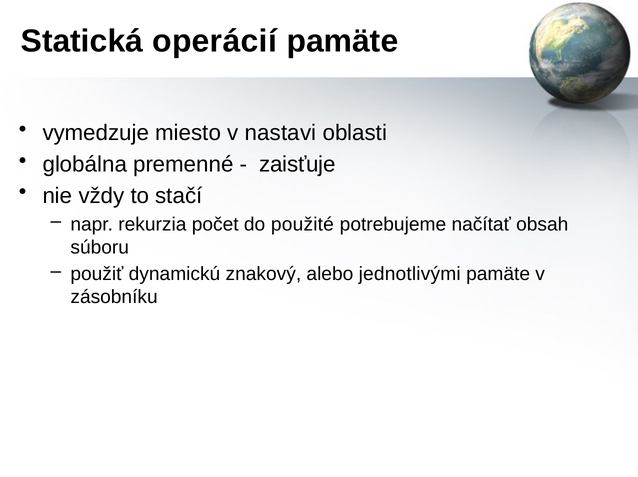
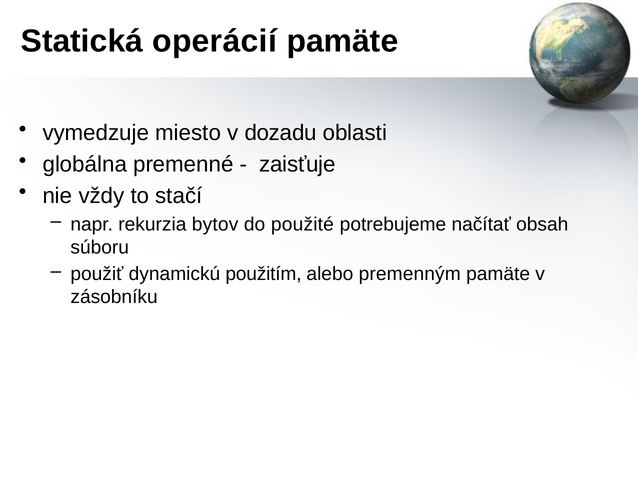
nastavi: nastavi -> dozadu (281, 133)
počet: počet -> bytov (215, 224)
znakový: znakový -> použitím (263, 274)
jednotlivými: jednotlivými -> premenným (410, 274)
